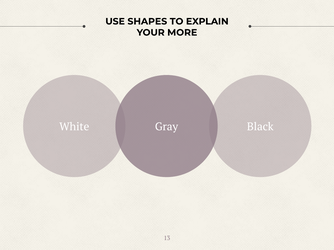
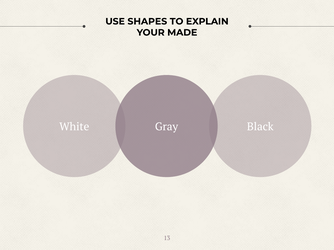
MORE: MORE -> MADE (182, 33)
